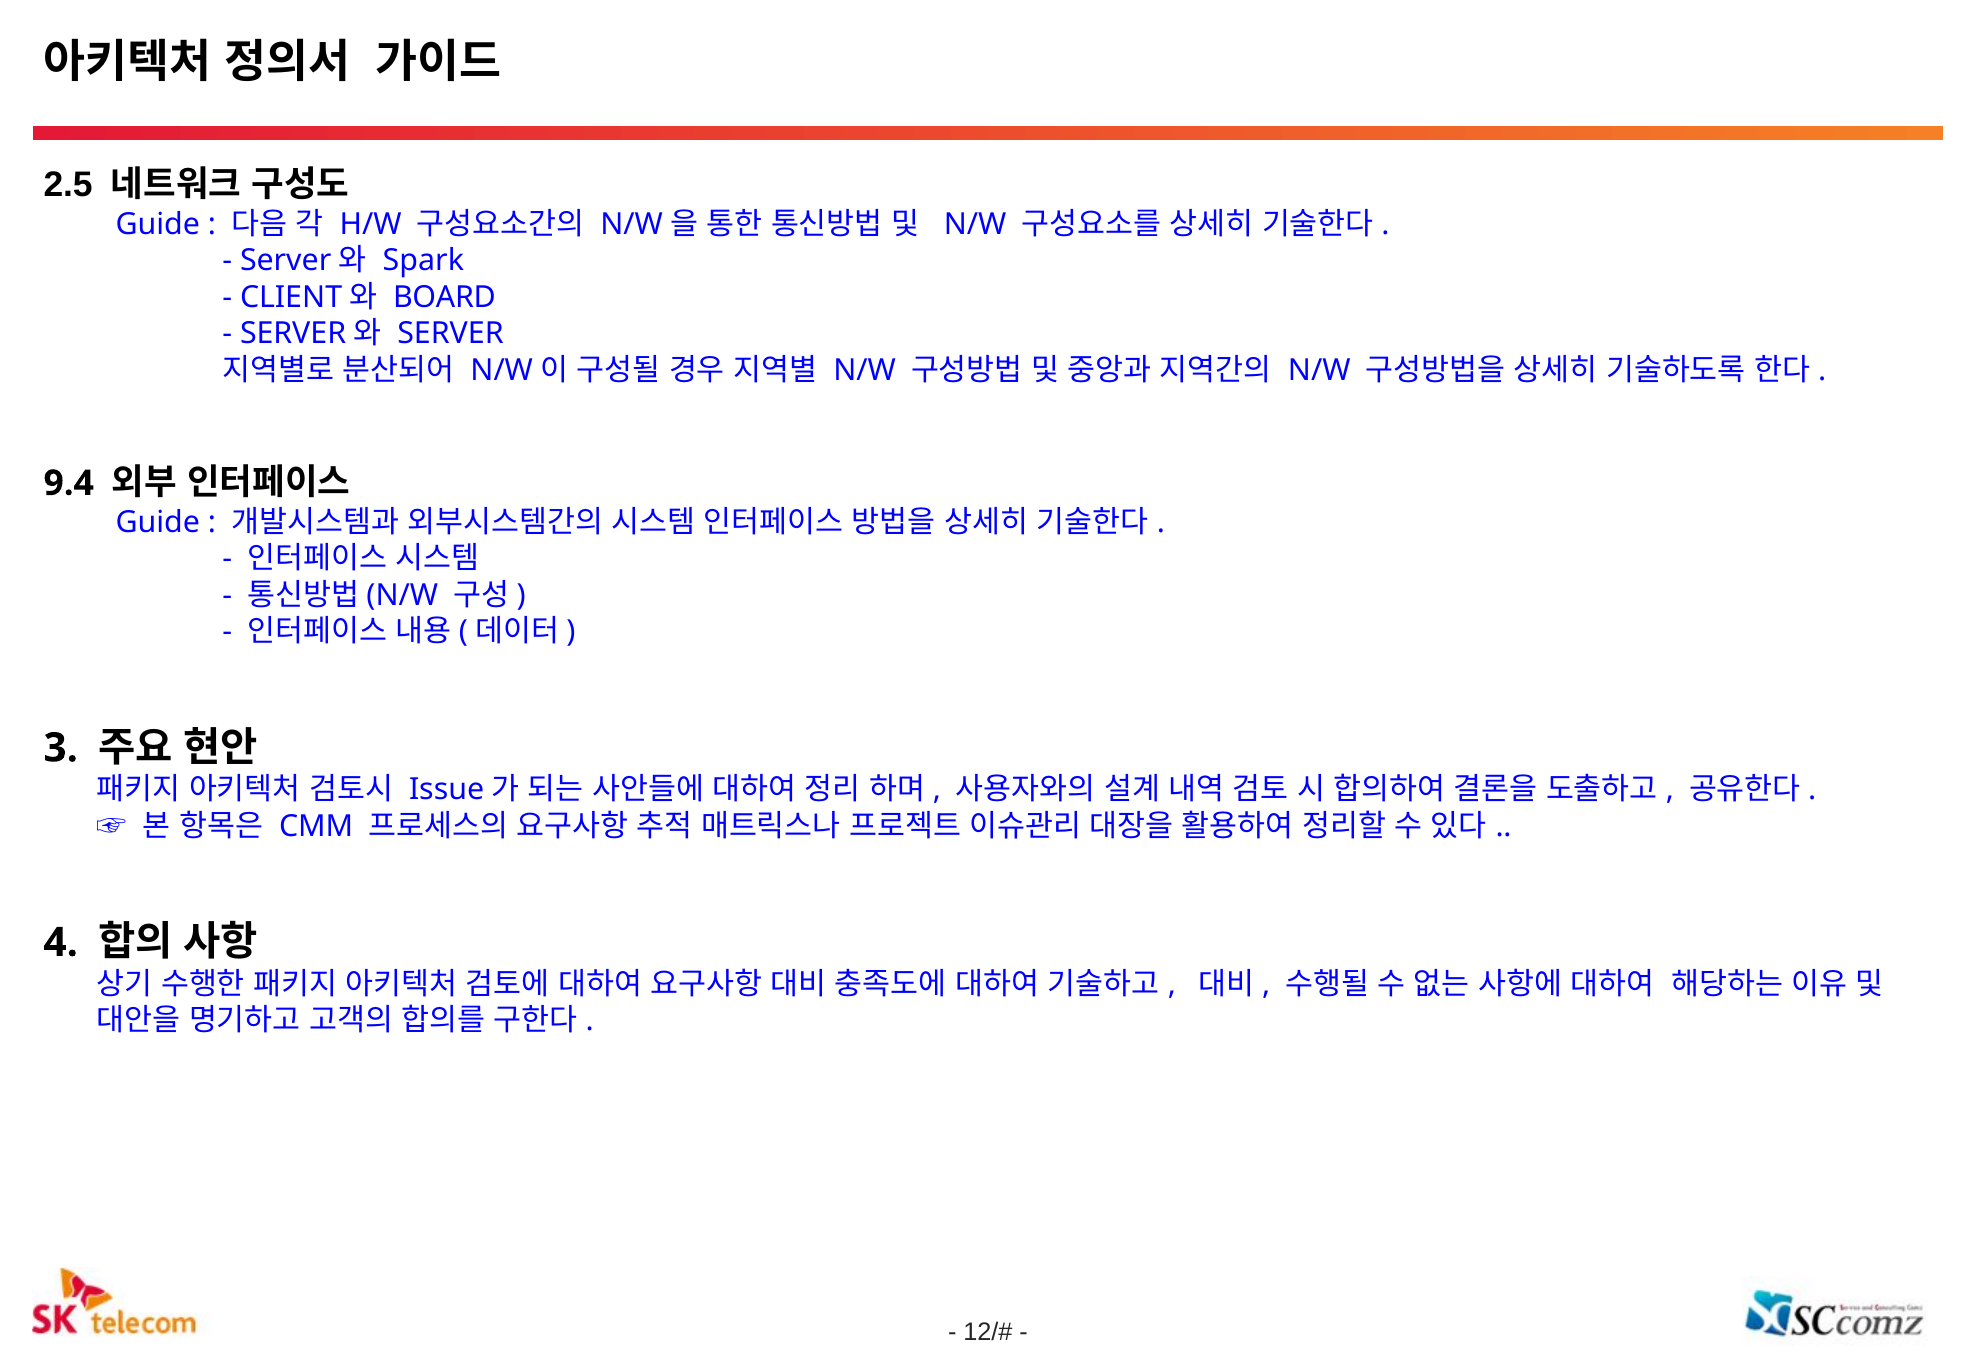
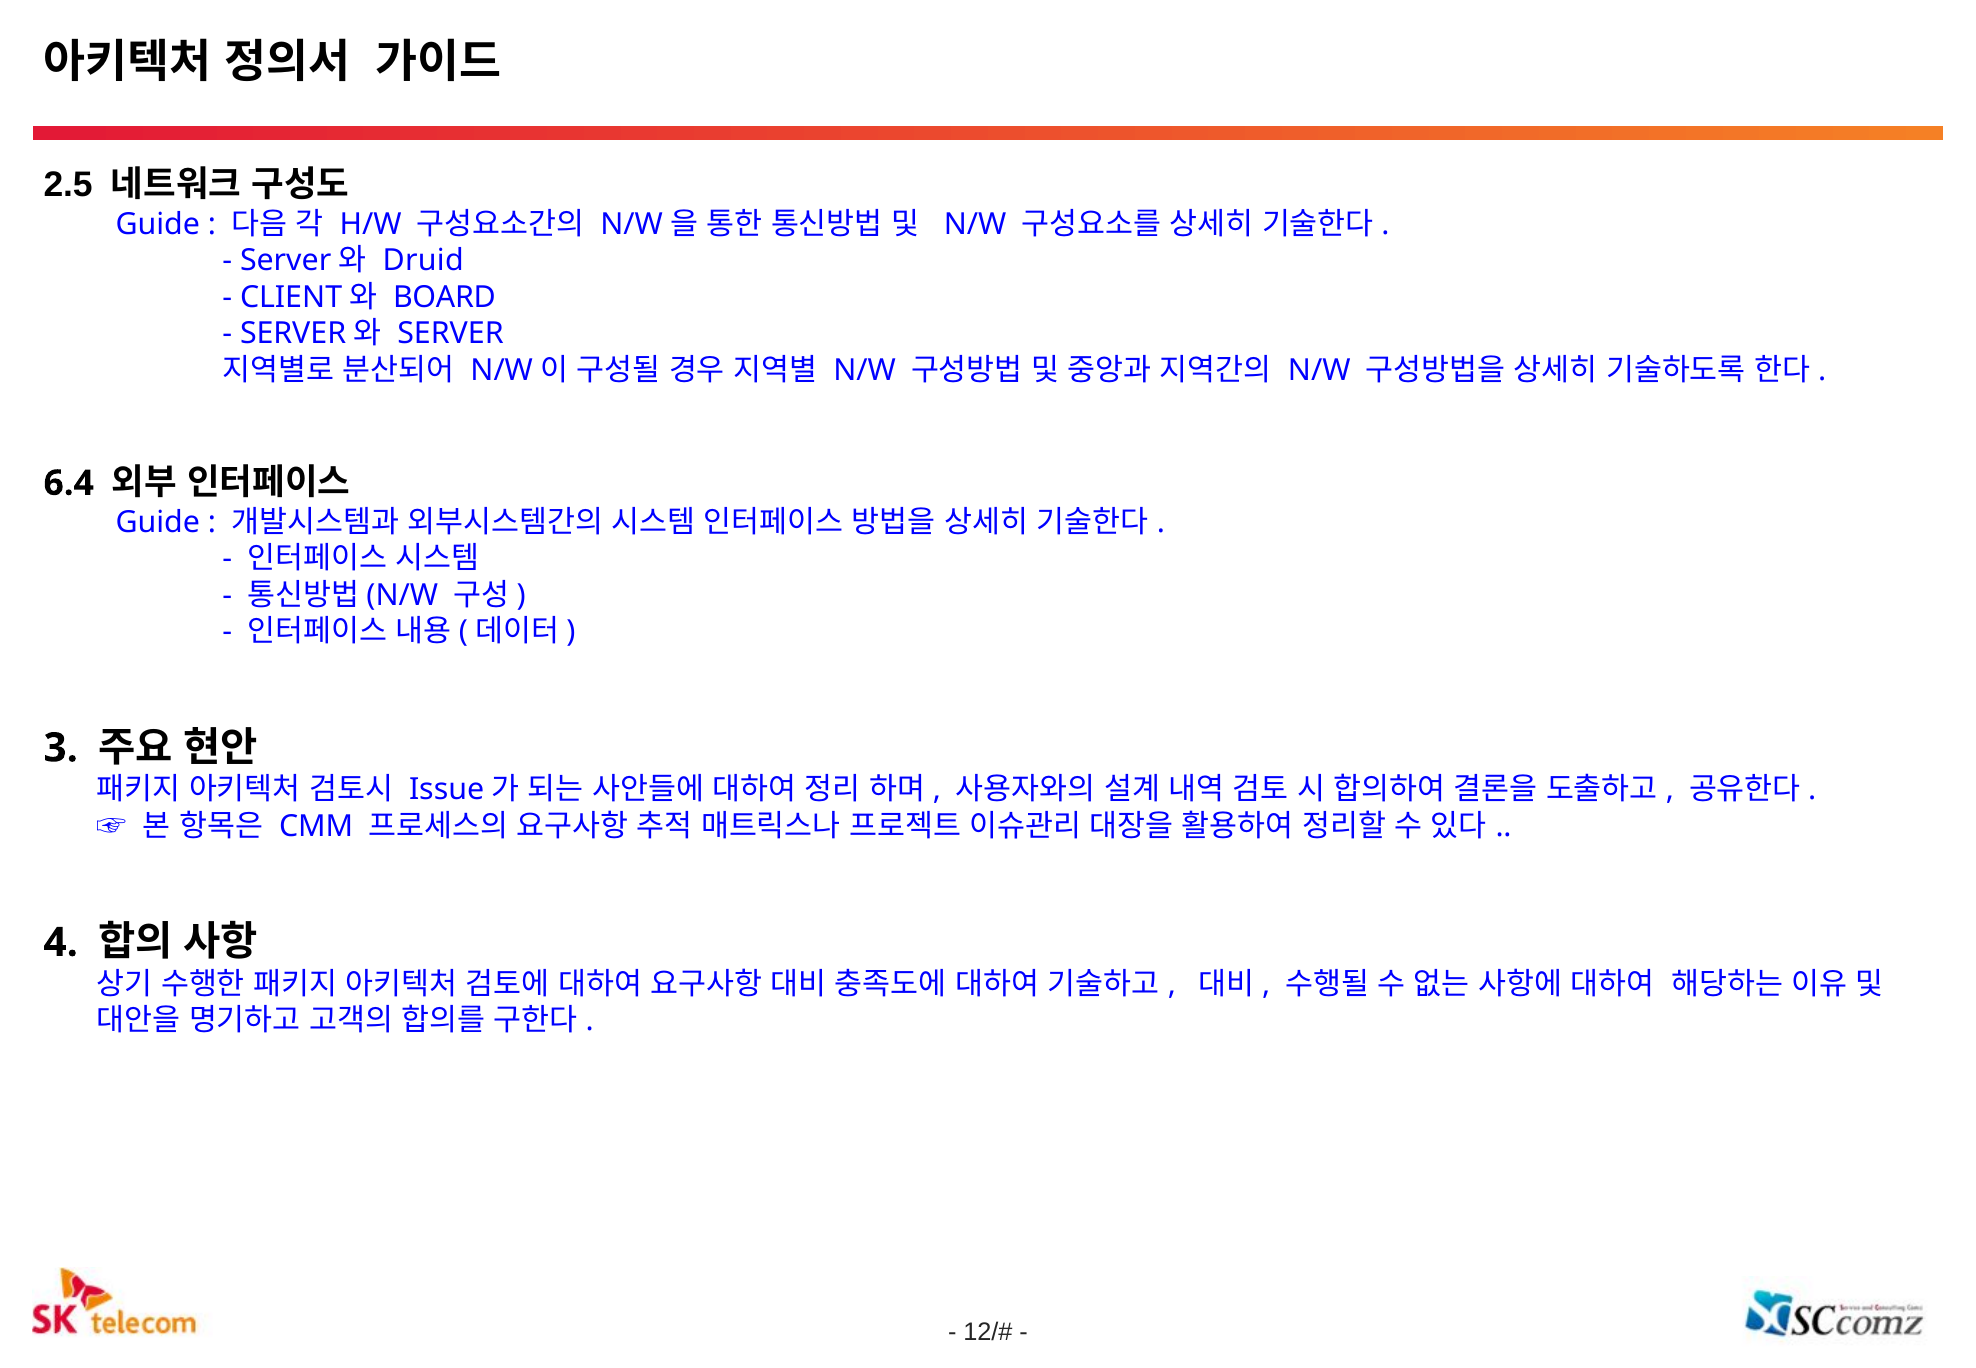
Spark: Spark -> Druid (423, 261)
9.4: 9.4 -> 6.4 (69, 483)
